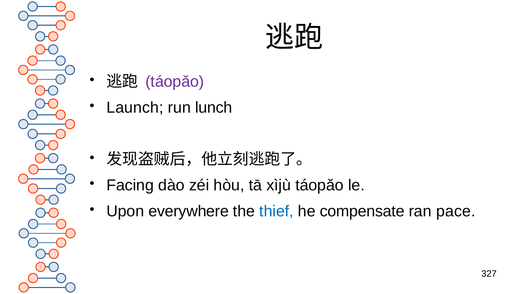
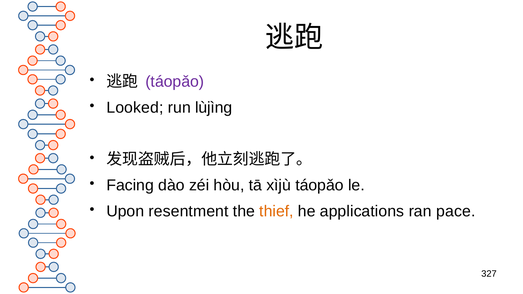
Launch: Launch -> Looked (135, 108)
lunch: lunch -> lùjìng (214, 108)
everywhere: everywhere -> resentment (189, 211)
thief colour: blue -> orange (276, 211)
compensate: compensate -> applications (362, 211)
